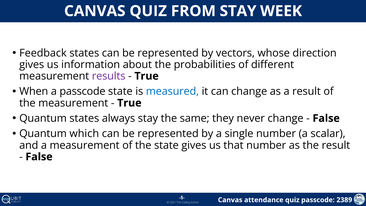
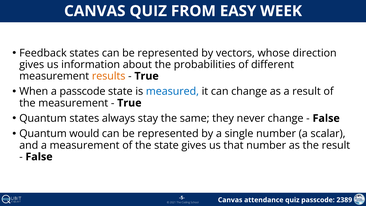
FROM STAY: STAY -> EASY (238, 11)
results colour: purple -> orange (109, 76)
which: which -> would (84, 134)
